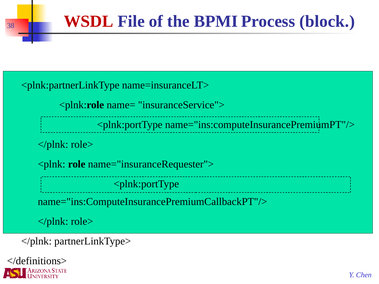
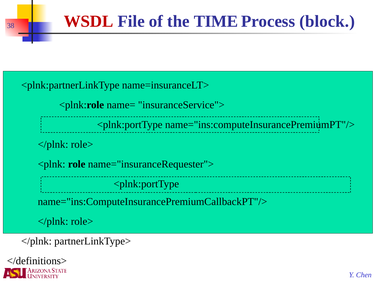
BPMI: BPMI -> TIME (216, 21)
